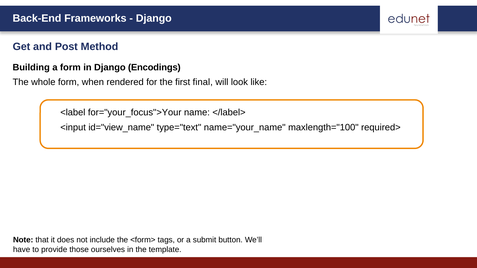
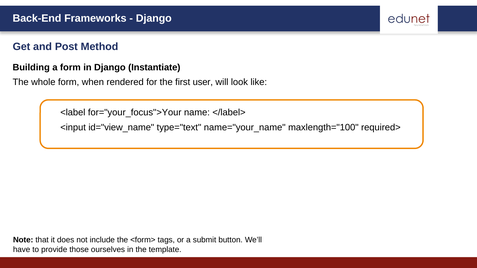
Encodings: Encodings -> Instantiate (154, 68)
final: final -> user (203, 82)
